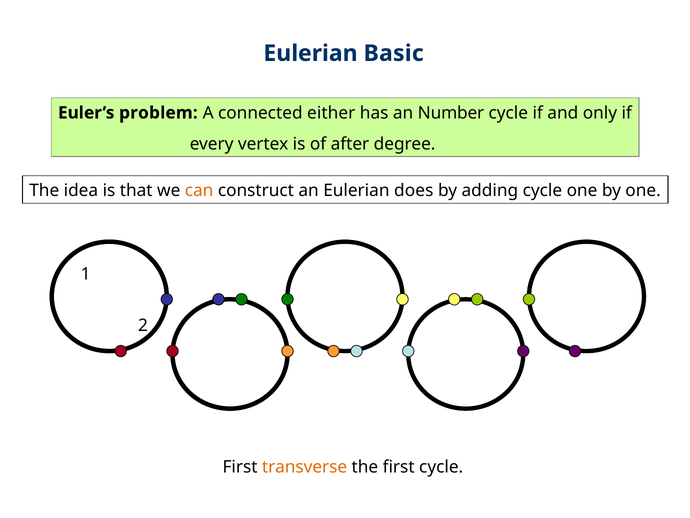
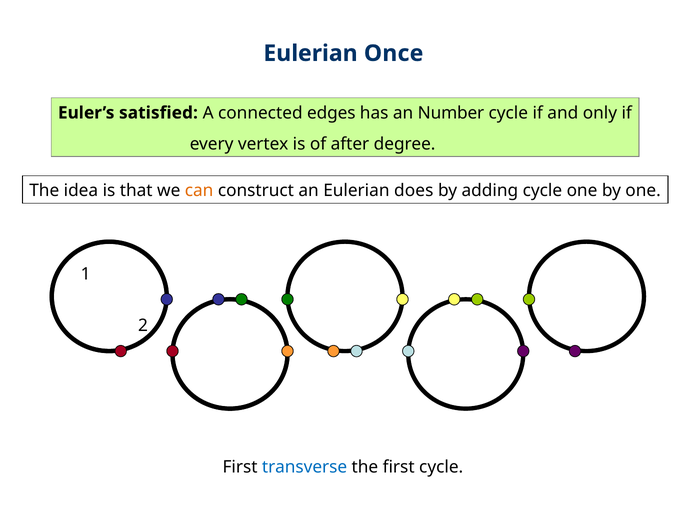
Basic: Basic -> Once (394, 53)
problem: problem -> satisfied (158, 113)
either: either -> edges (331, 113)
transverse colour: orange -> blue (305, 467)
